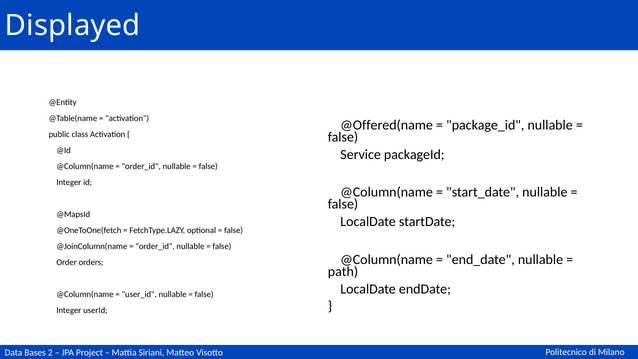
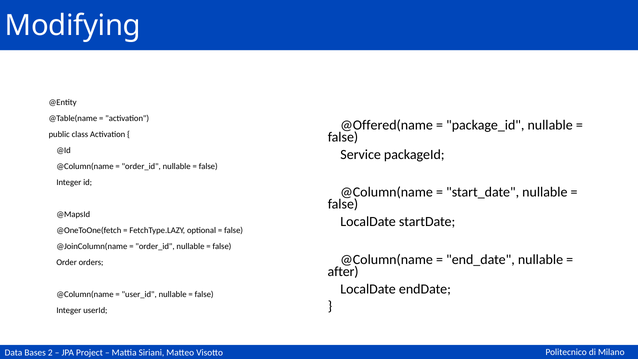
Displayed: Displayed -> Modifying (73, 25)
path: path -> after (343, 271)
